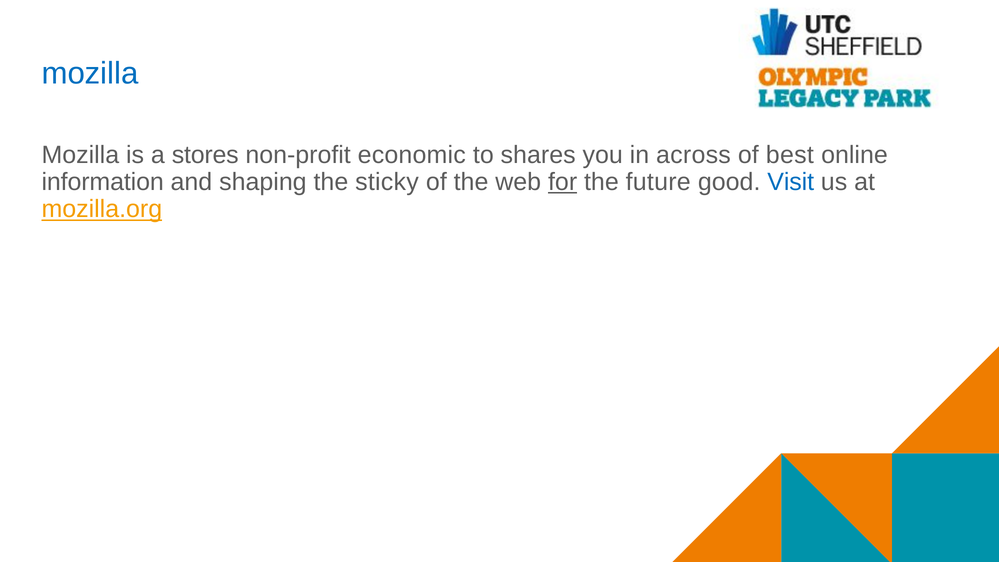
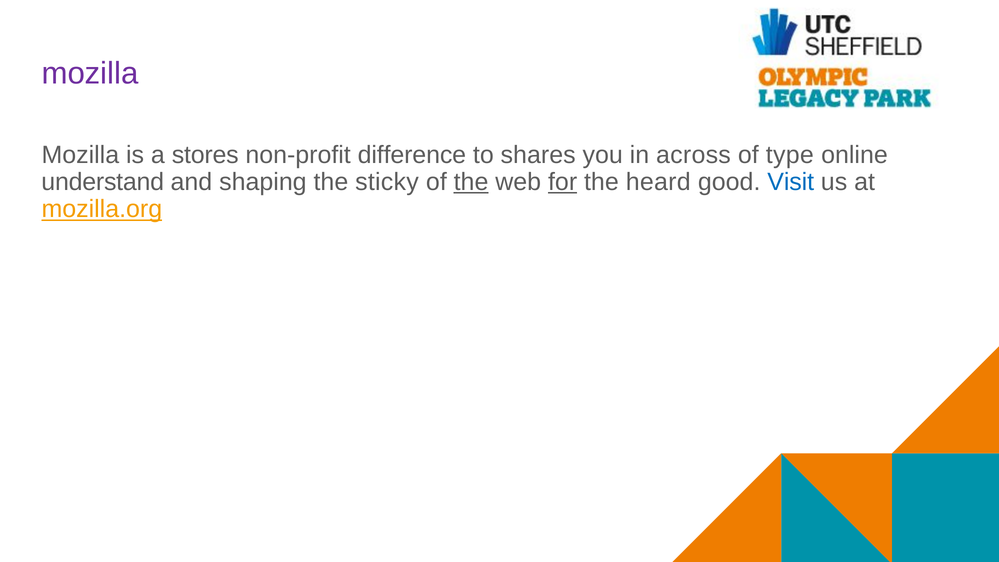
mozilla colour: blue -> purple (90, 73)
economic: economic -> difference (412, 155)
best: best -> type (790, 155)
information: information -> understand (103, 182)
the underline: none -> present (471, 182)
future: future -> heard (658, 182)
